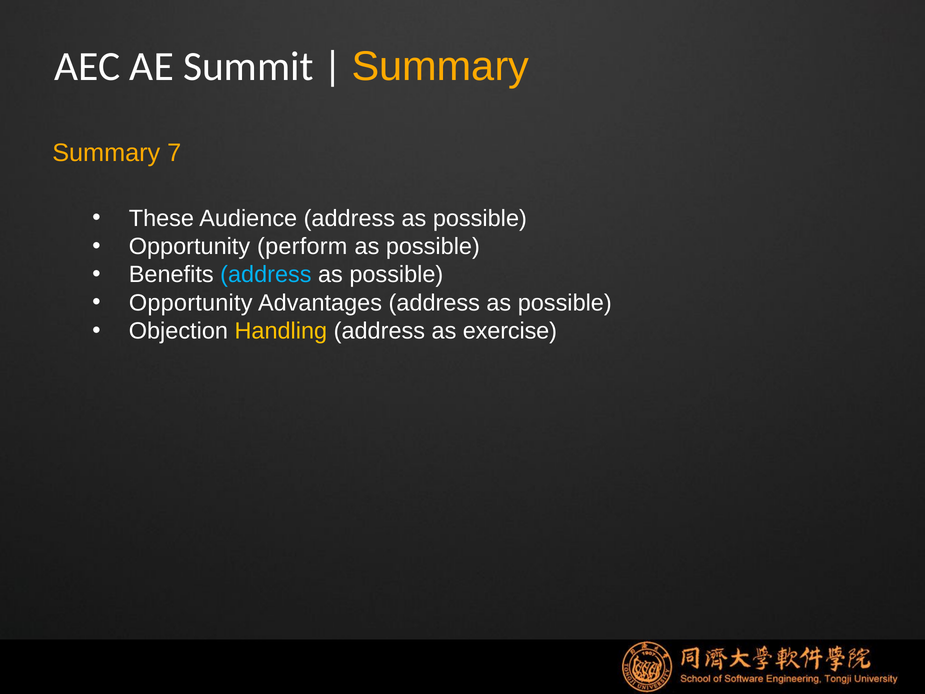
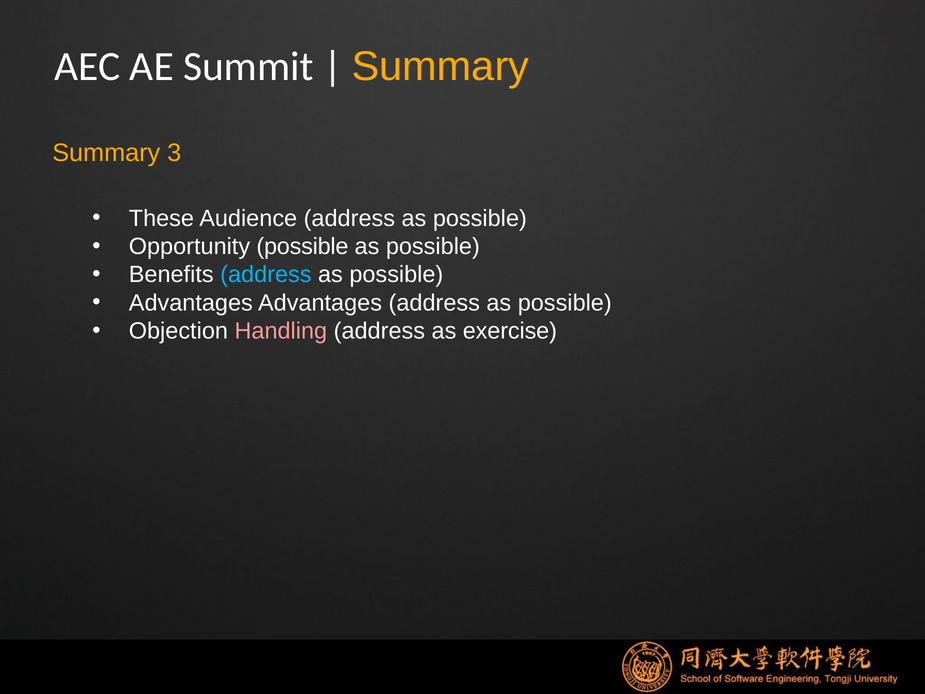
7: 7 -> 3 (174, 153)
Opportunity perform: perform -> possible (302, 246)
Opportunity: Opportunity -> Advantages (191, 303)
Handling colour: yellow -> pink (281, 331)
